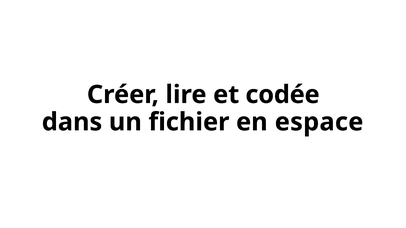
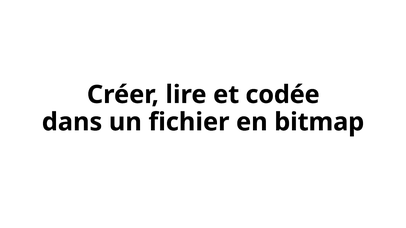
espace: espace -> bitmap (319, 122)
